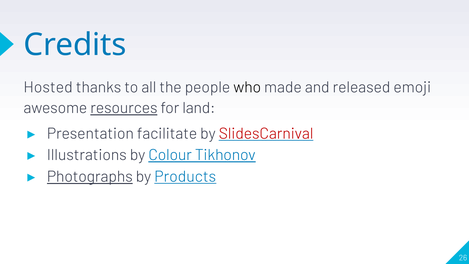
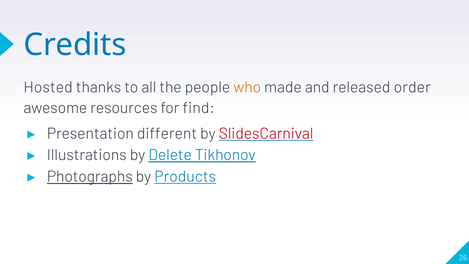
who colour: black -> orange (247, 87)
emoji: emoji -> order (412, 87)
resources underline: present -> none (124, 108)
land: land -> find (199, 108)
facilitate: facilitate -> different (167, 133)
Colour: Colour -> Delete (170, 155)
